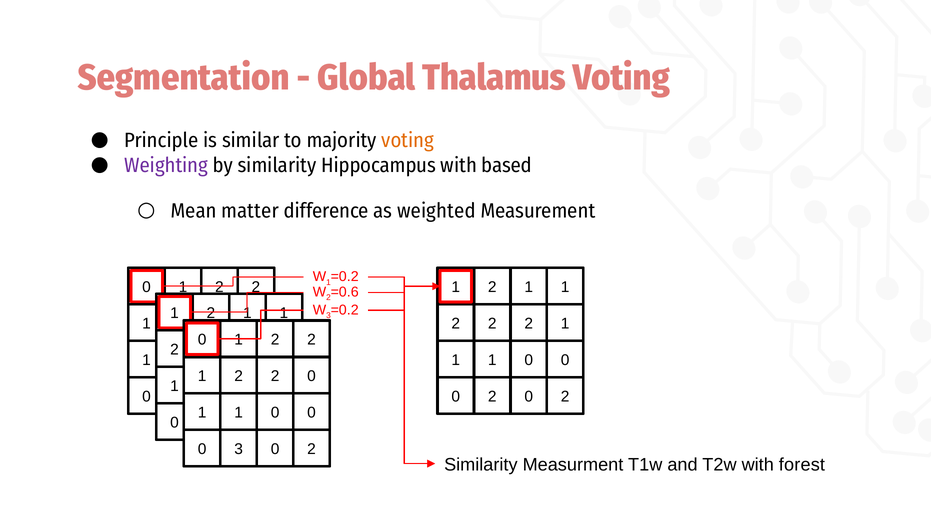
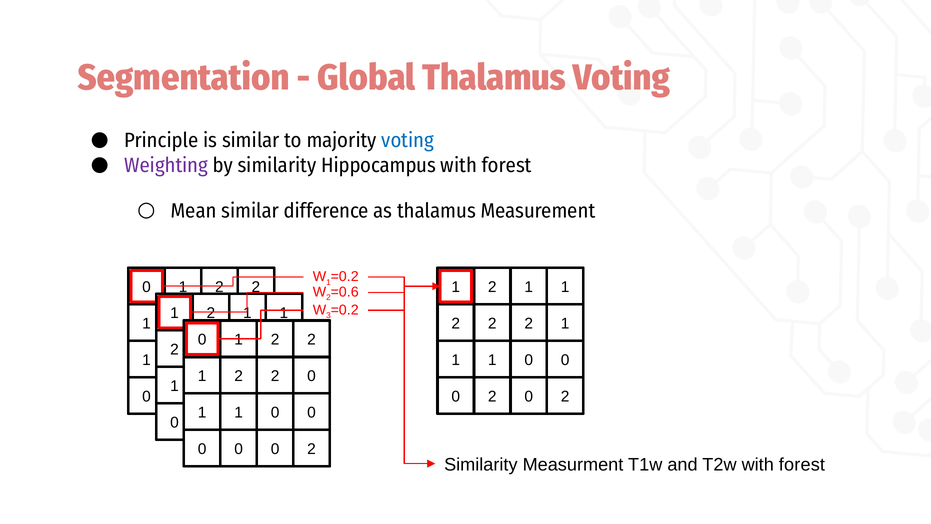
voting colour: orange -> blue (408, 141)
based: based -> forest (507, 165)
Mean matter: matter -> similar (250, 211)
as weighted: weighted -> thalamus (436, 211)
3: 3 -> 0 (239, 449)
